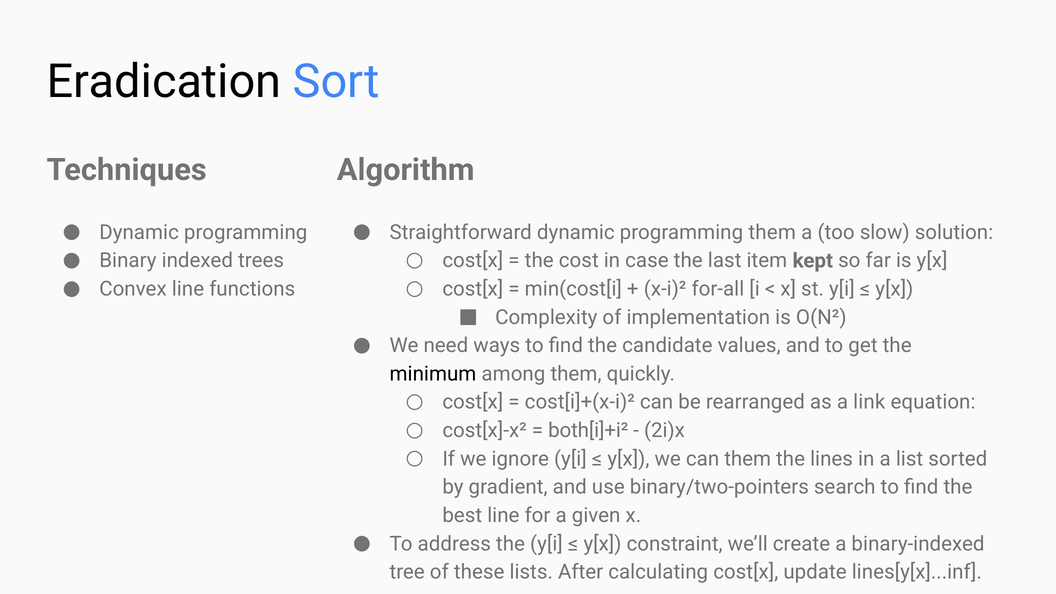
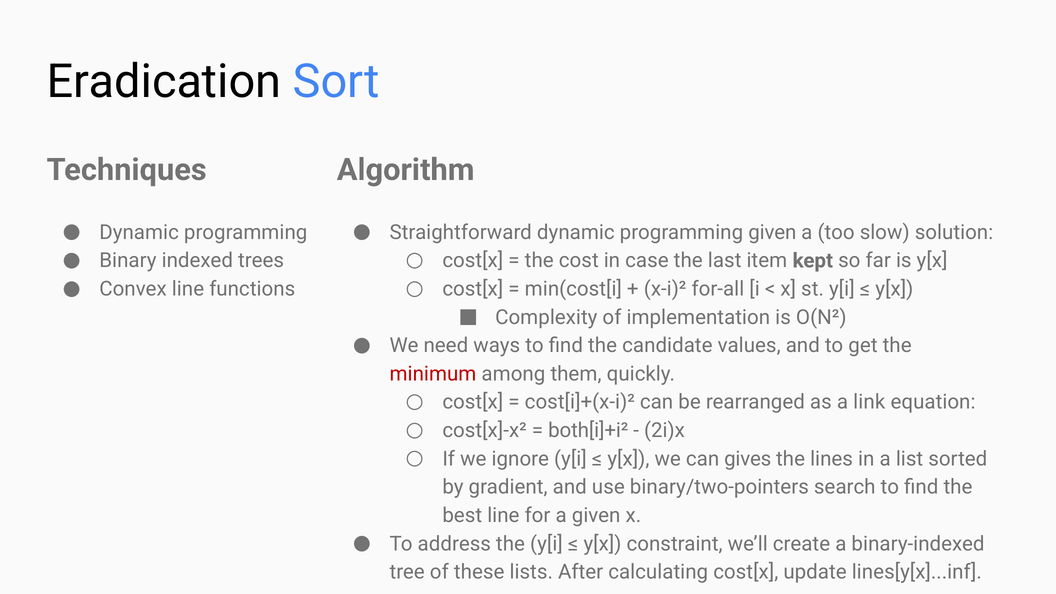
programming them: them -> given (772, 232)
minimum colour: black -> red (433, 374)
can them: them -> gives (748, 459)
